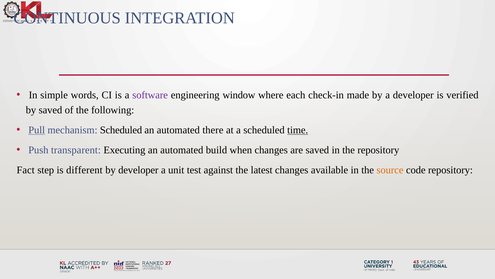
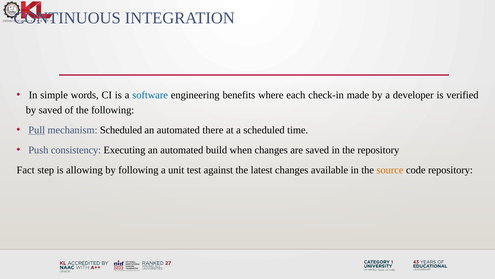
software colour: purple -> blue (150, 95)
window: window -> benefits (239, 95)
time underline: present -> none (298, 130)
transparent: transparent -> consistency (76, 150)
different: different -> allowing (84, 170)
by developer: developer -> following (138, 170)
